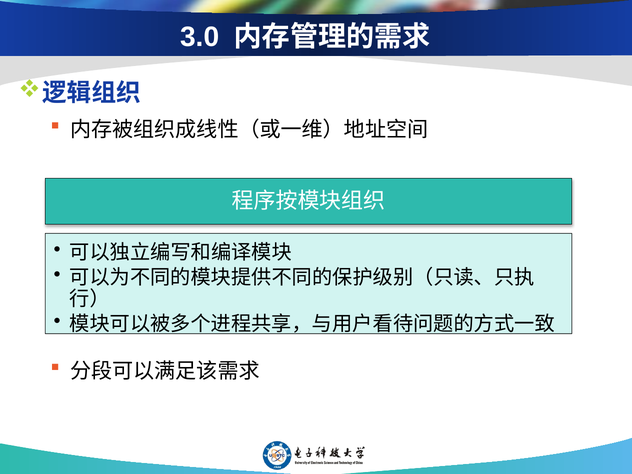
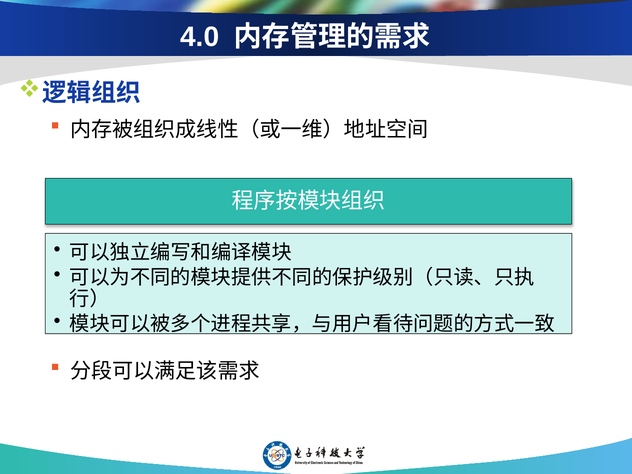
3.0: 3.0 -> 4.0 (200, 37)
